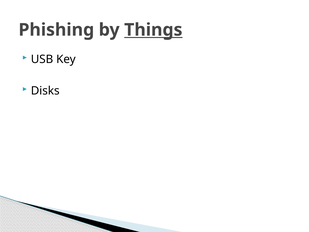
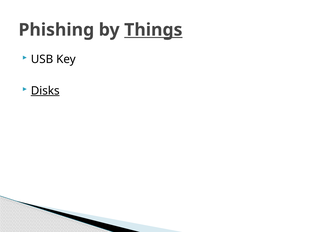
Disks underline: none -> present (45, 91)
